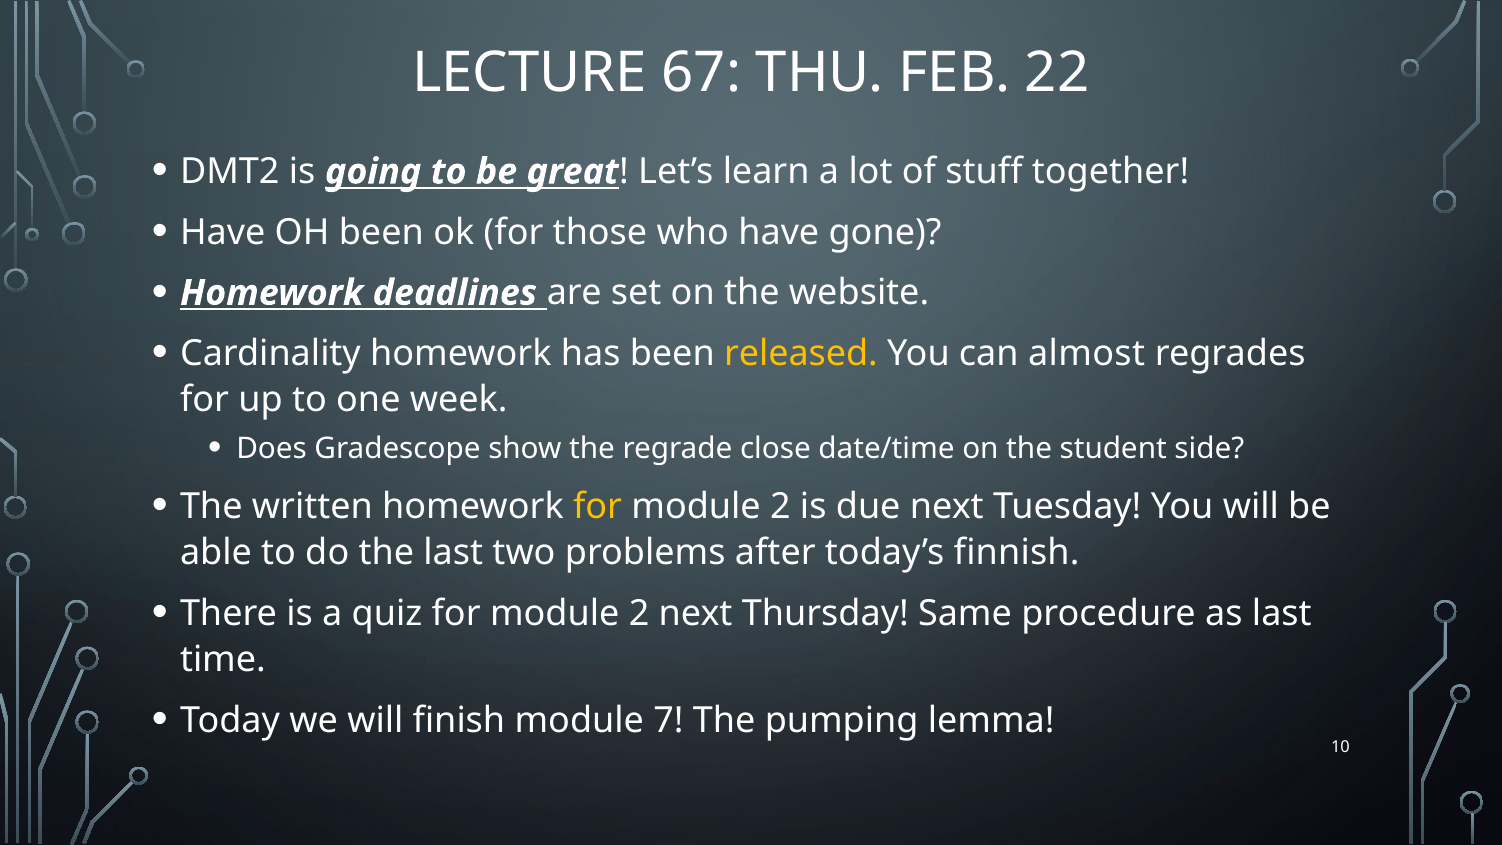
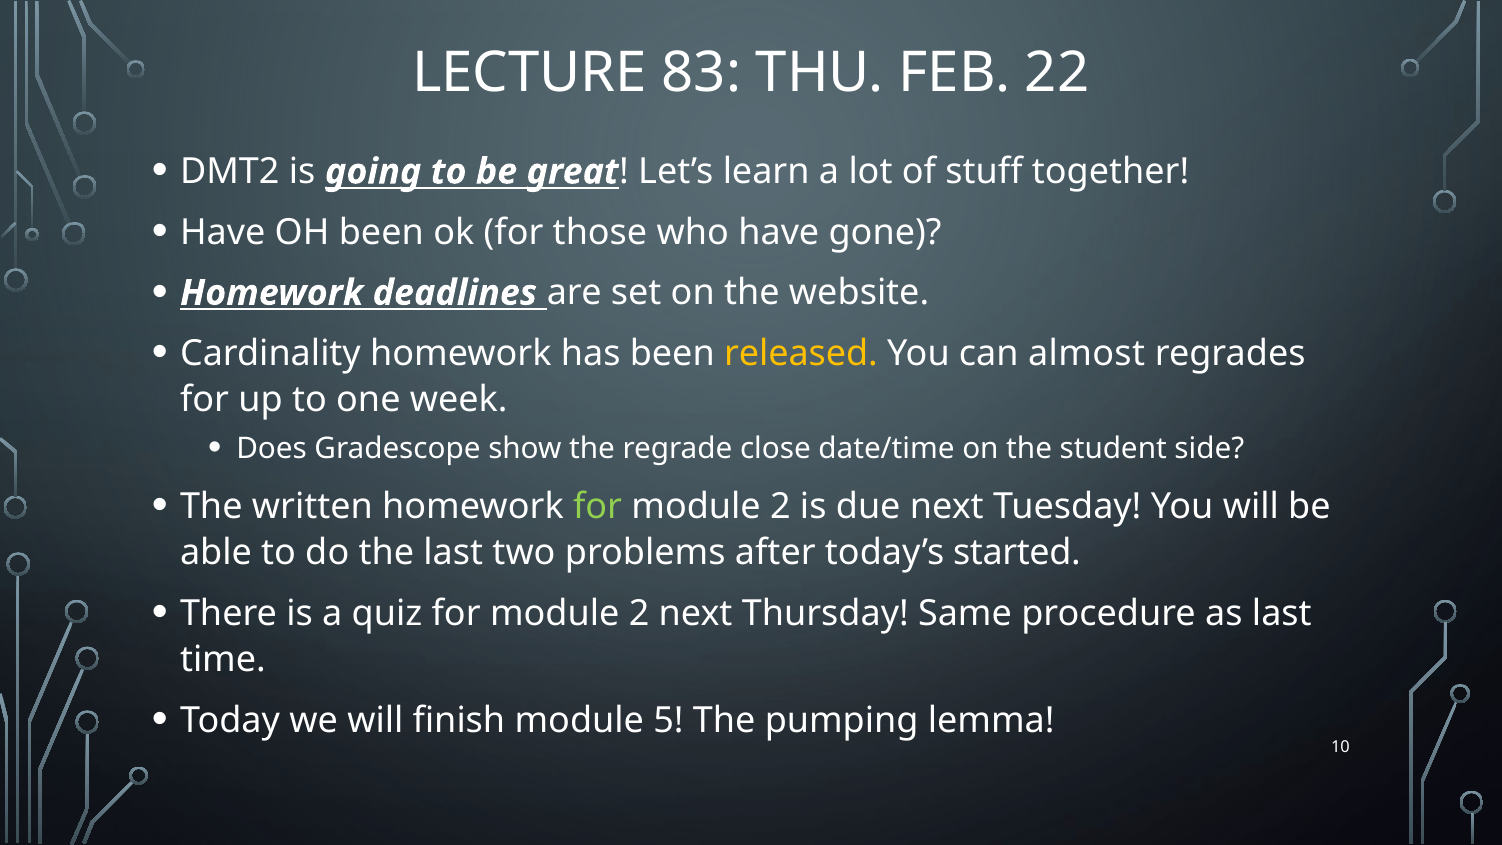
67: 67 -> 83 (701, 73)
for colour: yellow -> light green (598, 506)
finnish: finnish -> started (1017, 553)
7: 7 -> 5 (668, 721)
